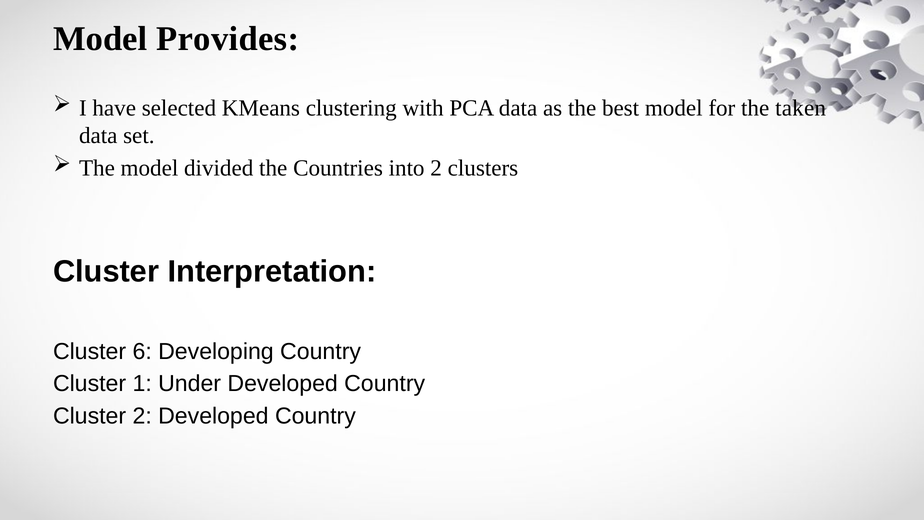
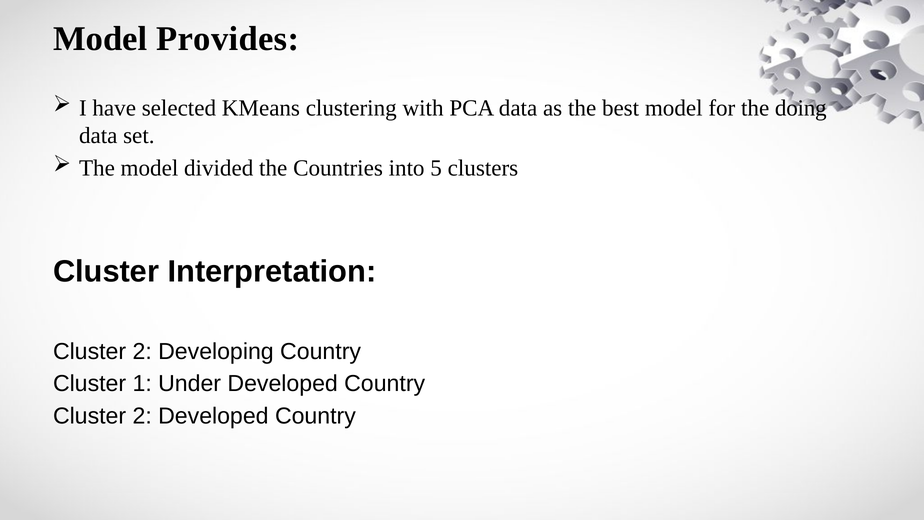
taken: taken -> doing (801, 108)
into 2: 2 -> 5 (436, 168)
6: 6 -> 2 (142, 351)
